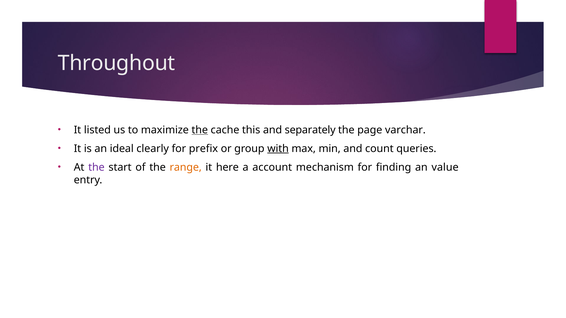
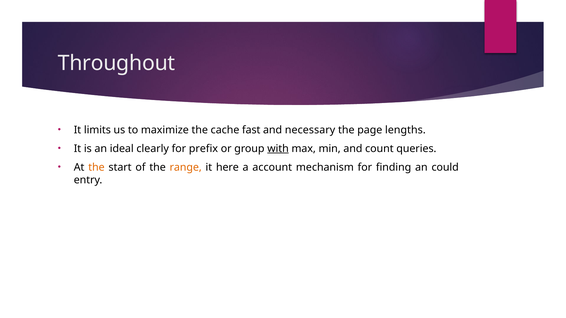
listed: listed -> limits (97, 130)
the underline: present -> none (200, 130)
this: this -> fast (251, 130)
separately: separately -> necessary (310, 130)
varchar: varchar -> lengths (405, 130)
the colour: purple -> orange (96, 167)
value: value -> could (445, 167)
